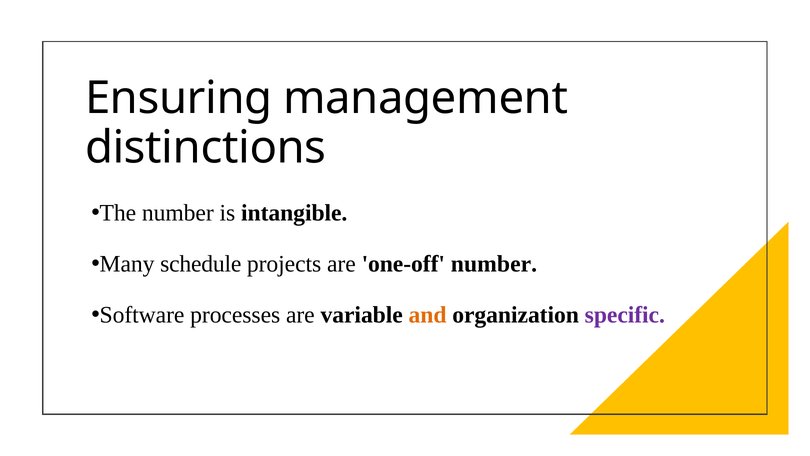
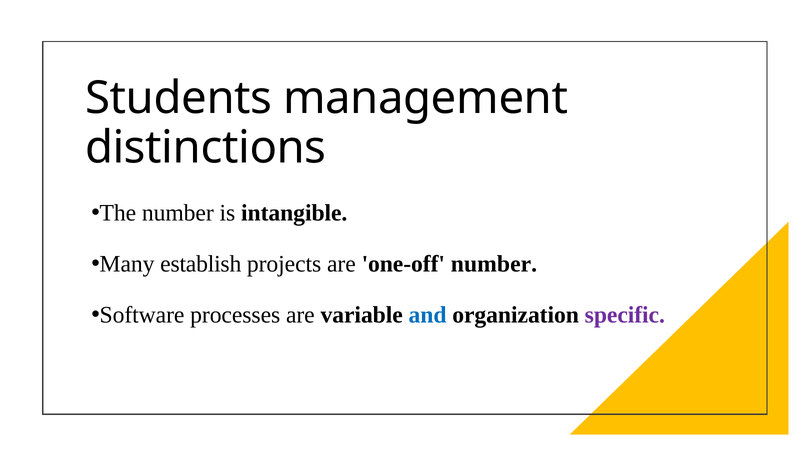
Ensuring: Ensuring -> Students (179, 98)
schedule: schedule -> establish (201, 264)
and colour: orange -> blue (428, 315)
